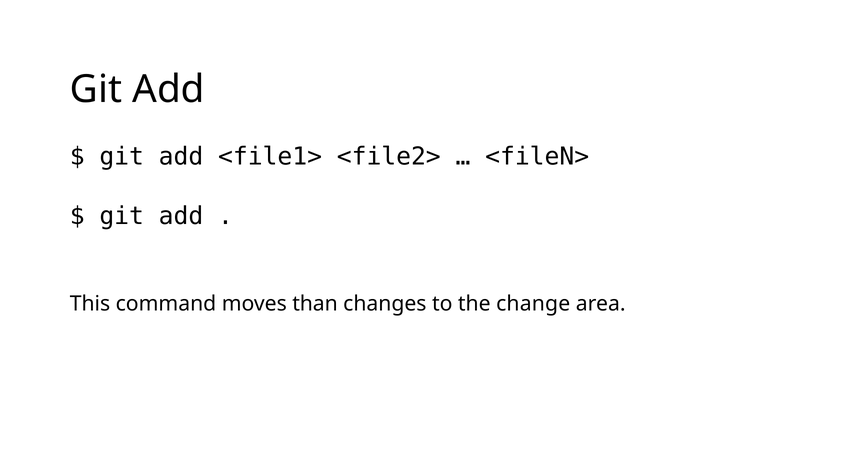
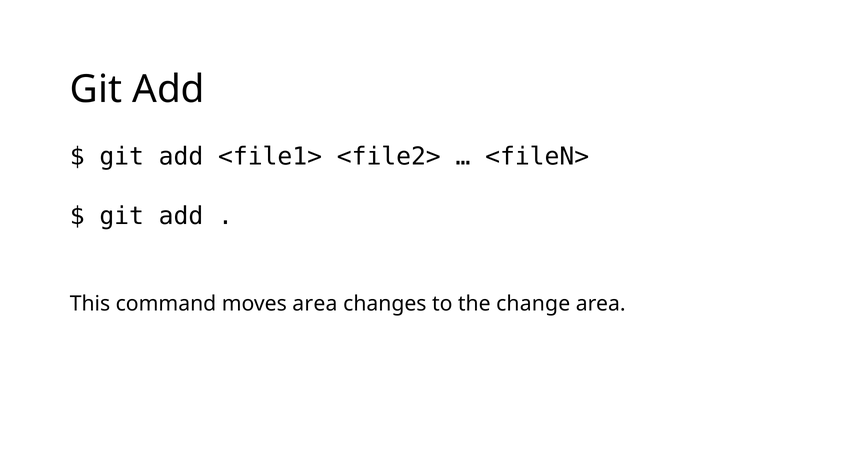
moves than: than -> area (315, 304)
